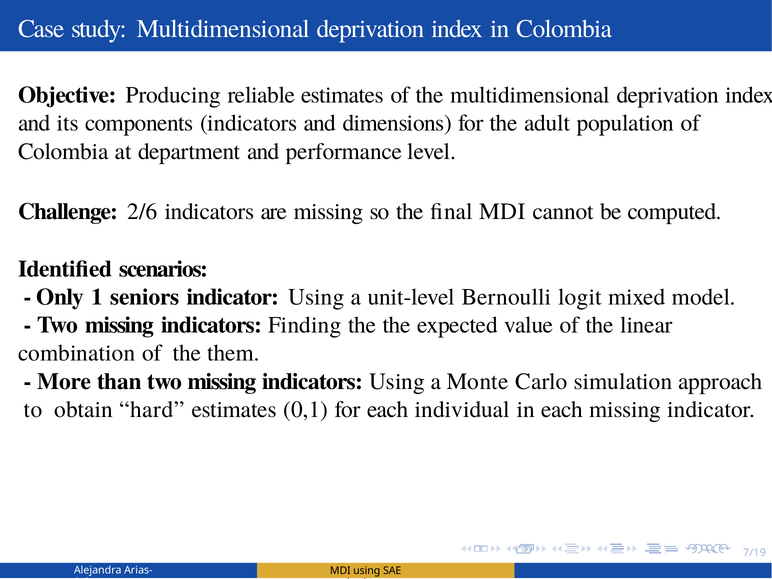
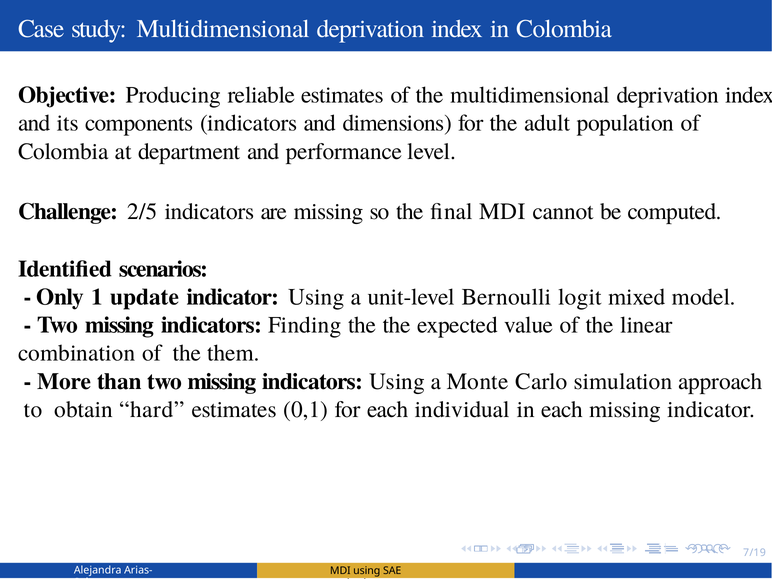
2/6: 2/6 -> 2/5 (142, 212)
seniors: seniors -> update (145, 297)
